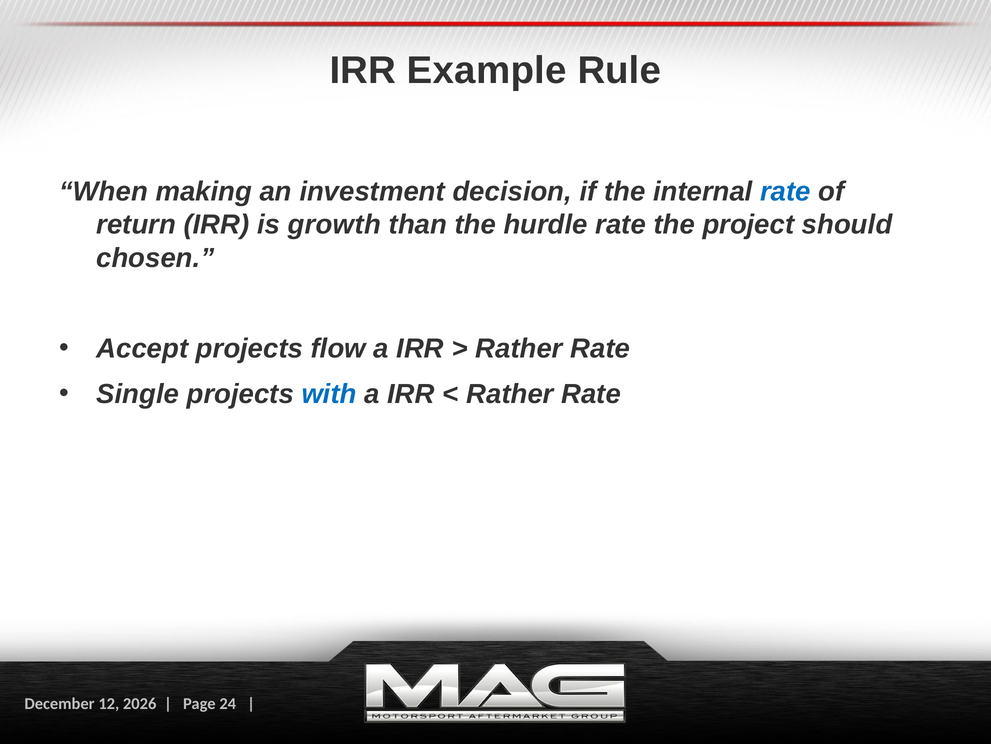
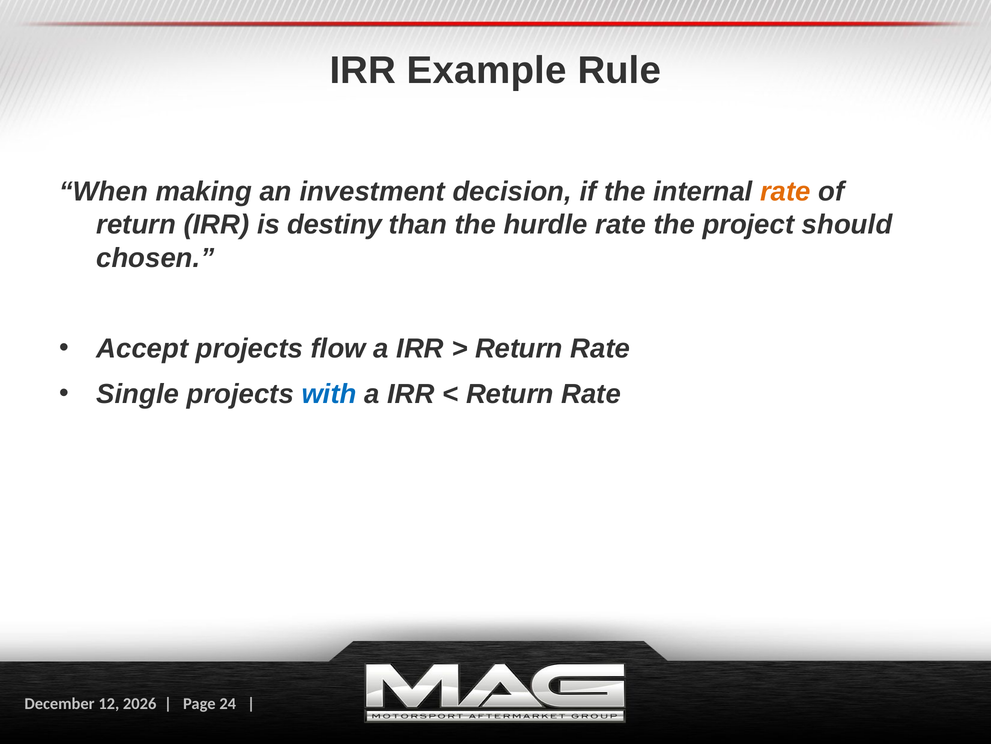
rate colour: blue -> orange (785, 192)
growth: growth -> destiny (335, 225)
Rather: Rather -> Return (519, 349)
Rather: Rather -> Return (510, 394)
